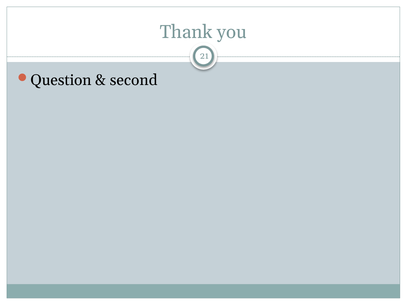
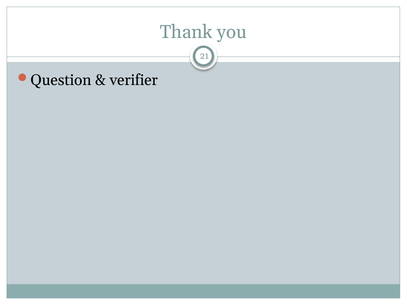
second: second -> verifier (134, 80)
